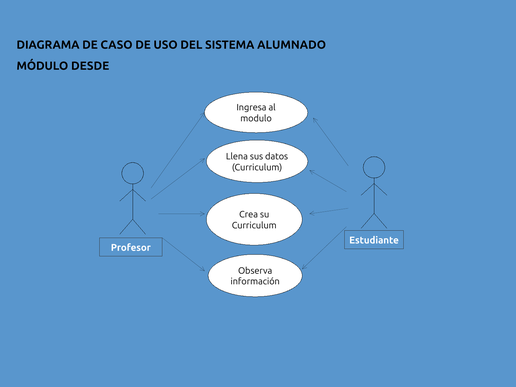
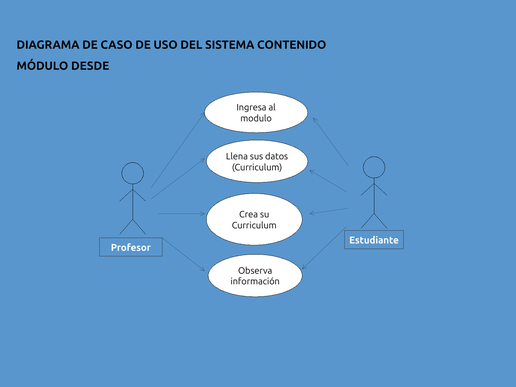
ALUMNADO: ALUMNADO -> CONTENIDO (292, 45)
